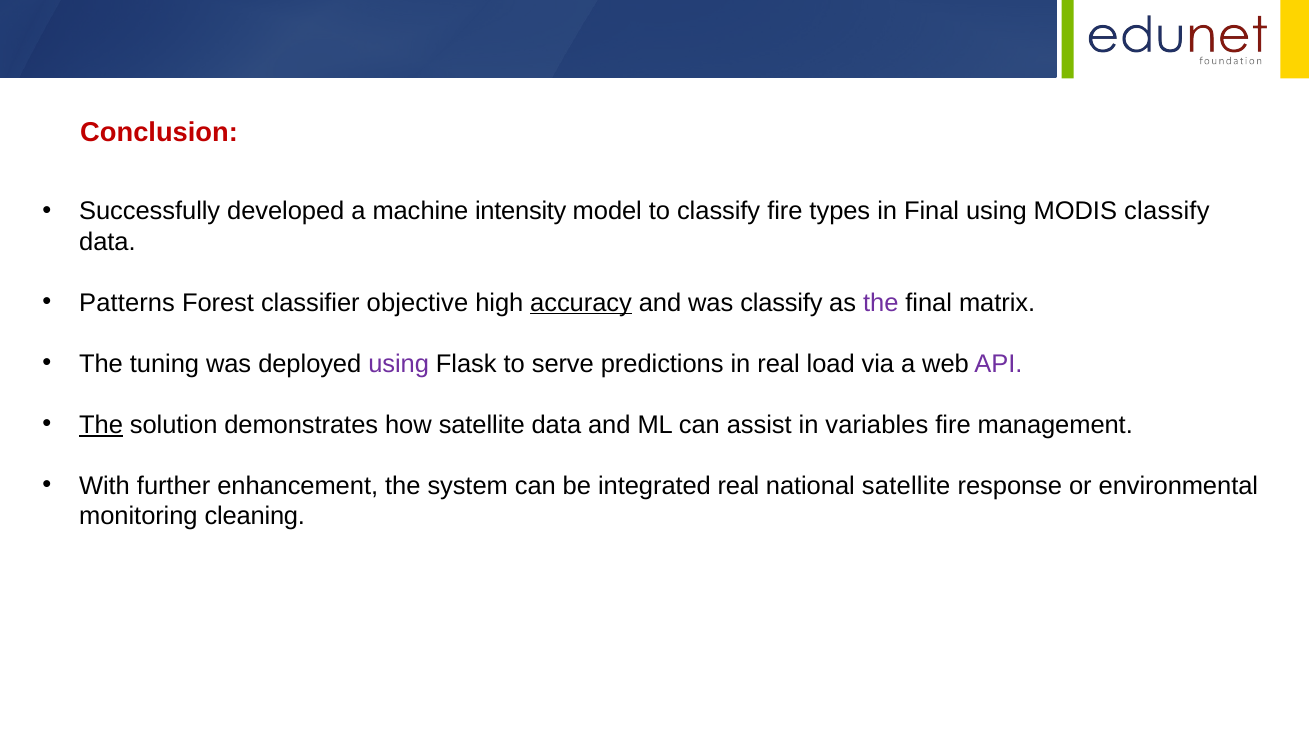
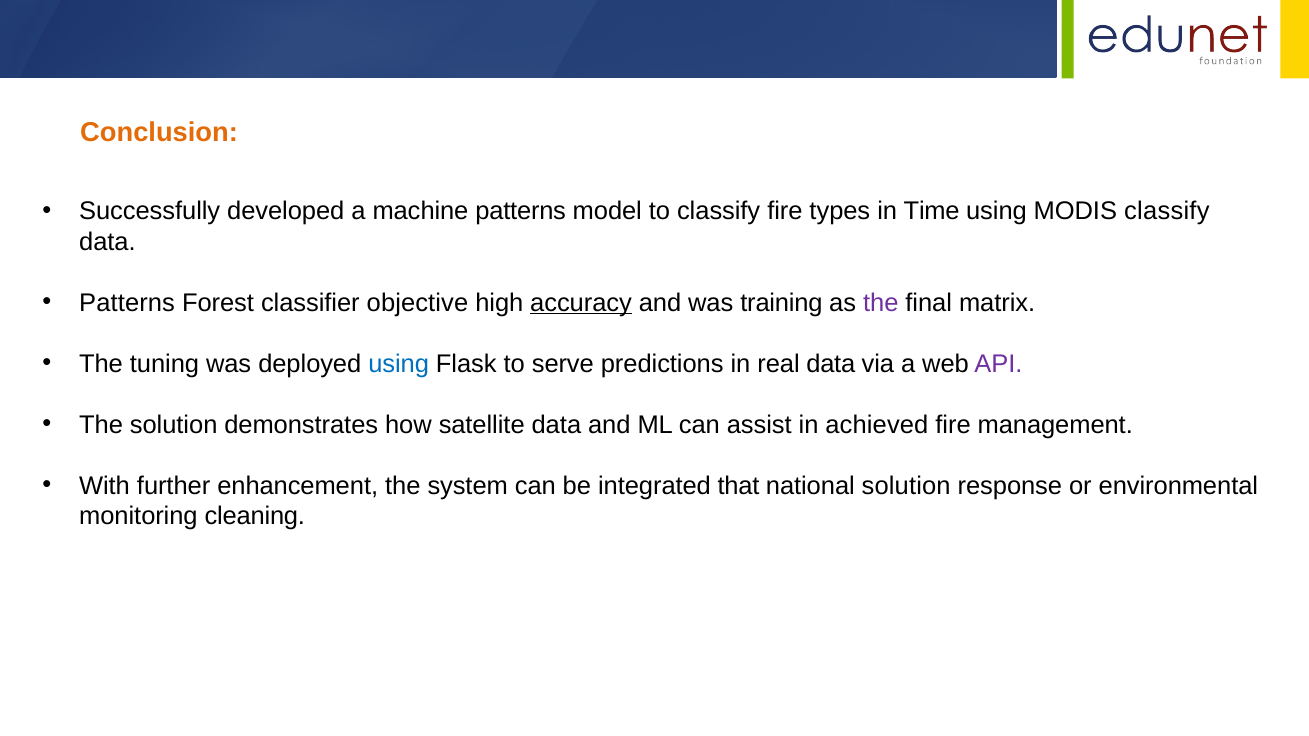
Conclusion colour: red -> orange (159, 133)
machine intensity: intensity -> patterns (521, 211)
in Final: Final -> Time (932, 211)
was classify: classify -> training (781, 303)
using colour: purple -> blue (399, 364)
real load: load -> data (831, 364)
The underline: present -> none (101, 425)
variables: variables -> achieved (877, 425)
integrated real: real -> that (739, 486)
national satellite: satellite -> solution (906, 486)
